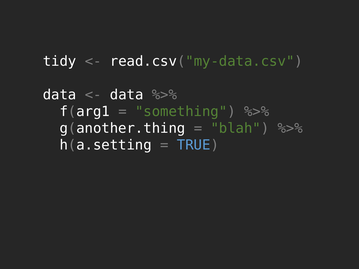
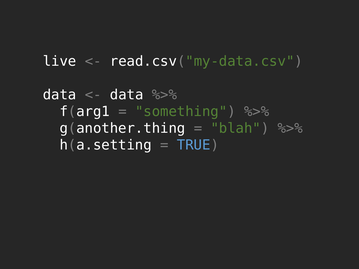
tidy: tidy -> live (60, 61)
